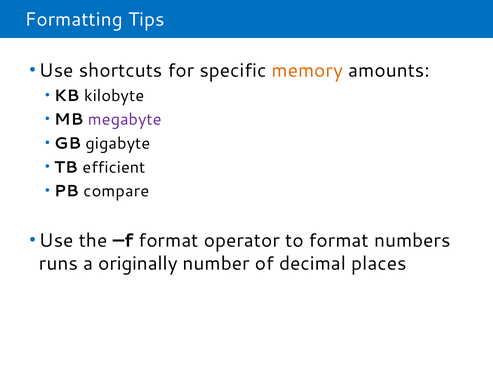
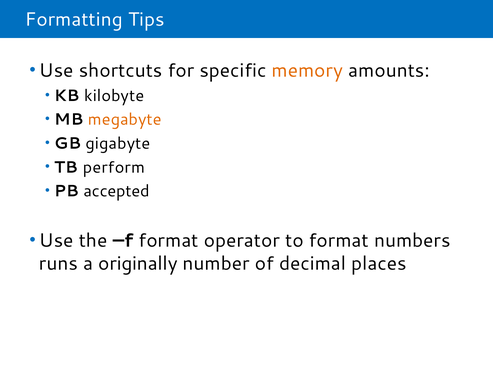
megabyte colour: purple -> orange (125, 119)
efficient: efficient -> perform (114, 167)
compare: compare -> accepted (117, 191)
